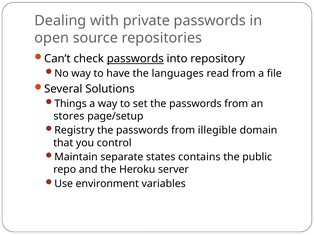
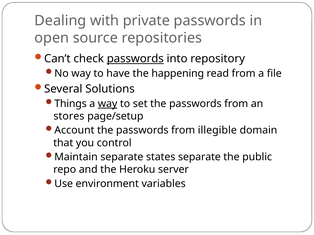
languages: languages -> happening (178, 73)
way underline: none -> present (108, 104)
Registry: Registry -> Account (74, 131)
states contains: contains -> separate (199, 157)
